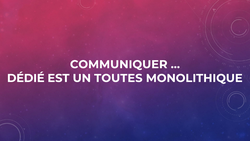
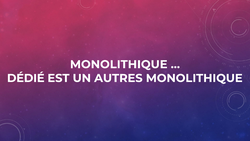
COMMUNIQUER: COMMUNIQUER -> MONOLITHIQUE (119, 64)
TOUTES: TOUTES -> AUTRES (118, 78)
